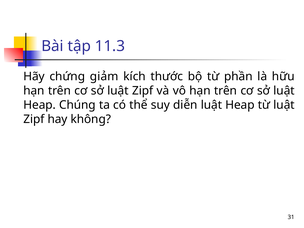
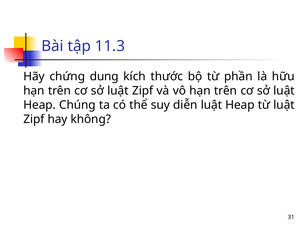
giảm: giảm -> dụng (104, 77)
